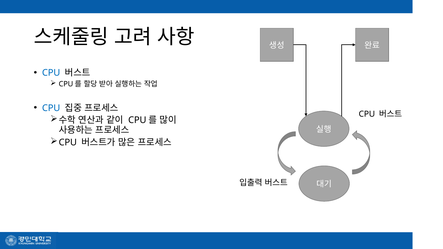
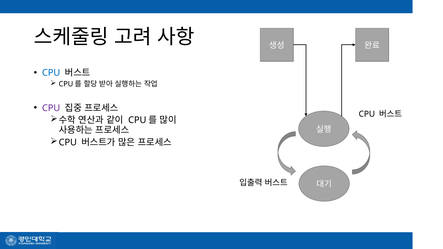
CPU colour: blue -> purple (51, 108)
